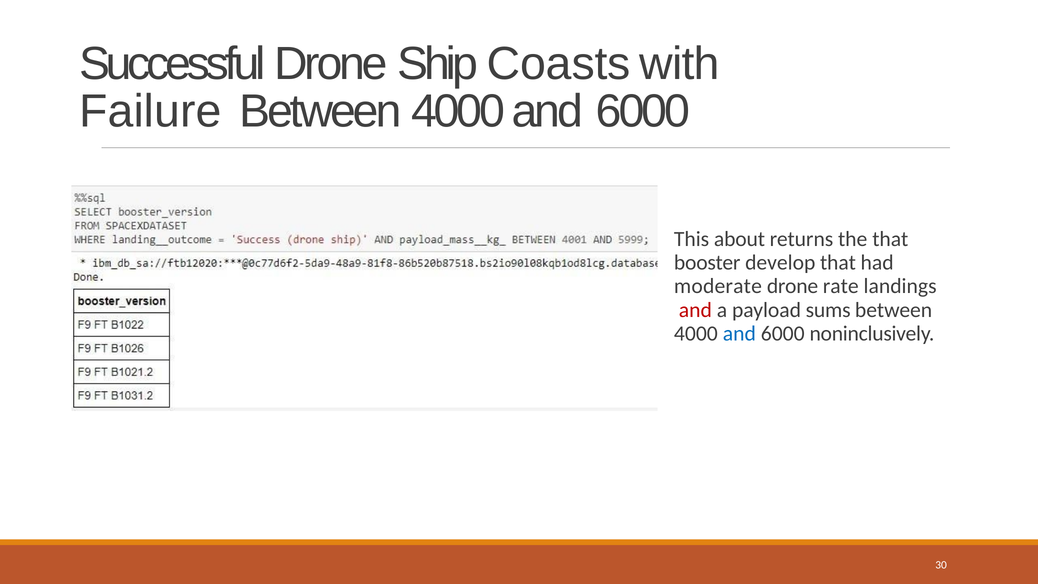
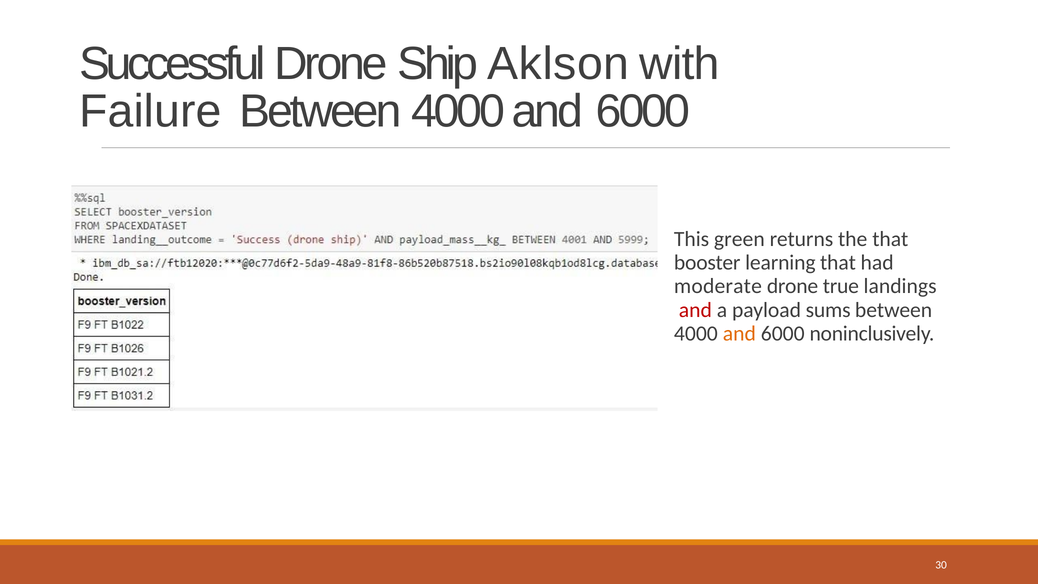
Coasts: Coasts -> Aklson (558, 64)
about: about -> green (739, 239)
develop: develop -> learning (780, 263)
rate: rate -> true (841, 286)
and colour: blue -> orange (739, 333)
